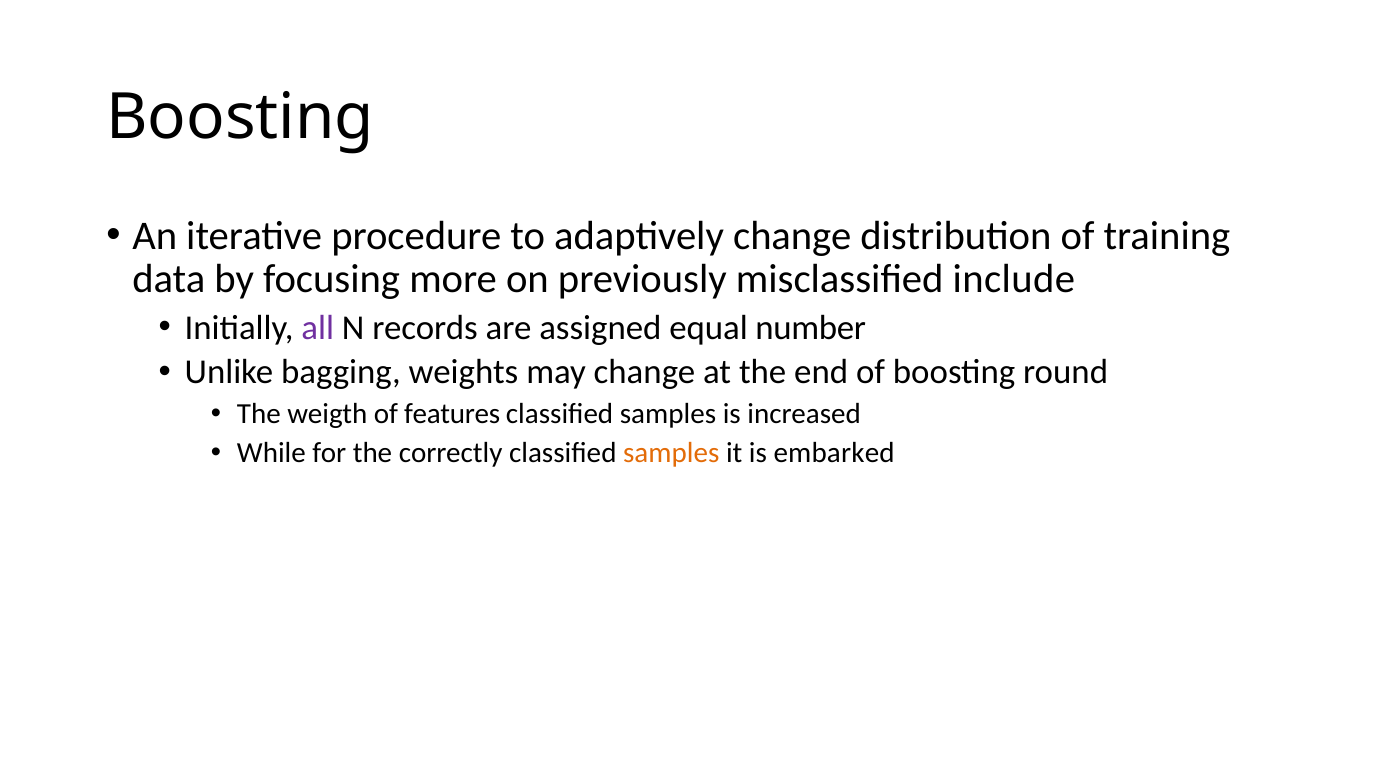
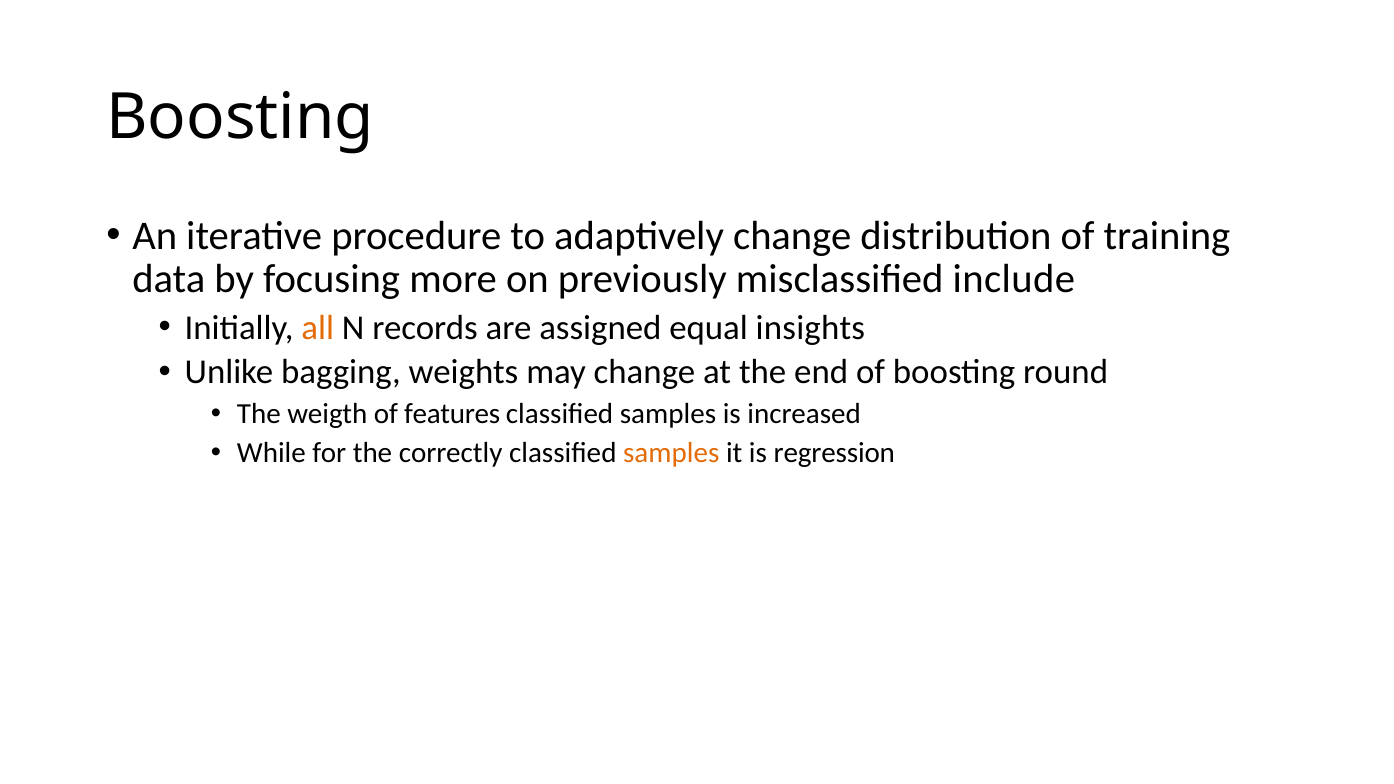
all colour: purple -> orange (318, 328)
number: number -> insights (810, 328)
embarked: embarked -> regression (834, 453)
